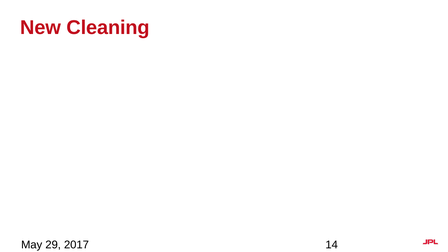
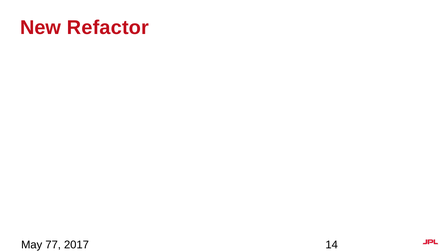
Cleaning: Cleaning -> Refactor (108, 27)
29: 29 -> 77 (53, 245)
